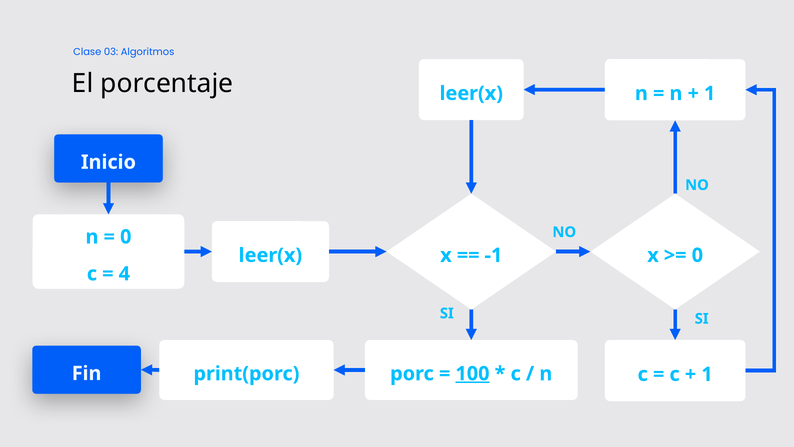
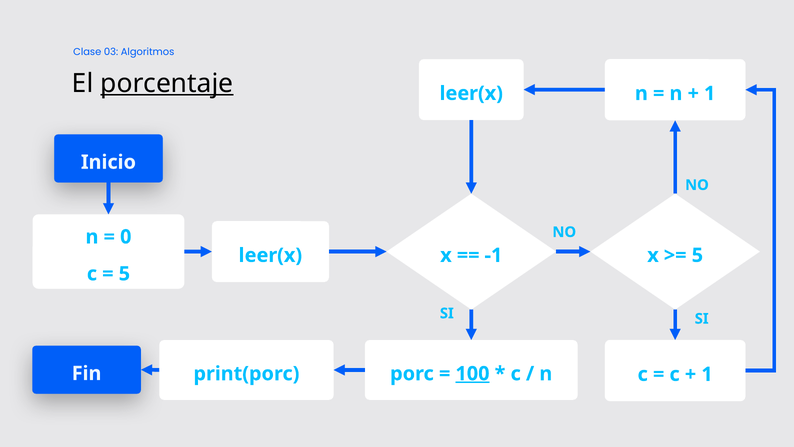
porcentaje underline: none -> present (167, 83)
0: 0 -> 5 (697, 255)
4: 4 -> 5 (124, 274)
